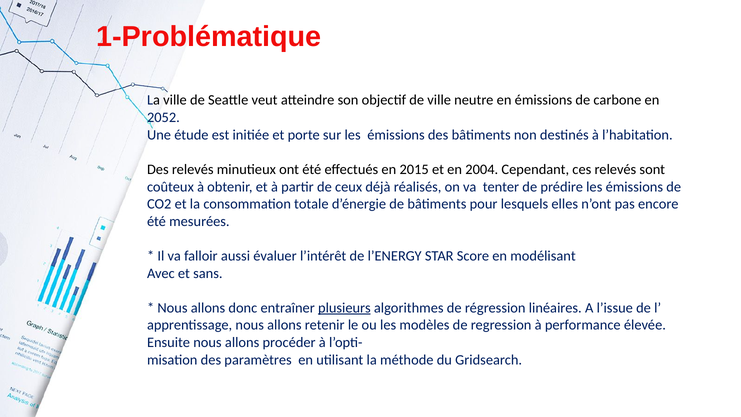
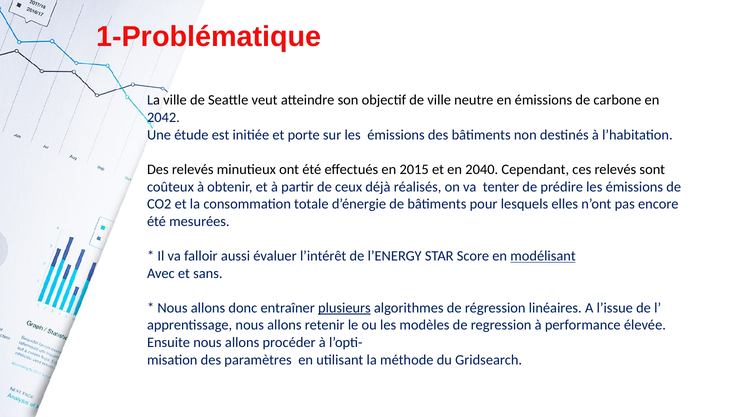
2052: 2052 -> 2042 (163, 117)
2004: 2004 -> 2040 (482, 169)
modélisant underline: none -> present (543, 256)
